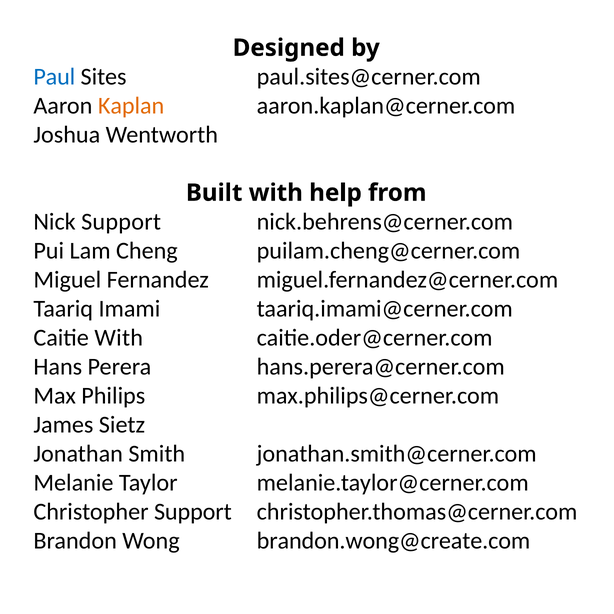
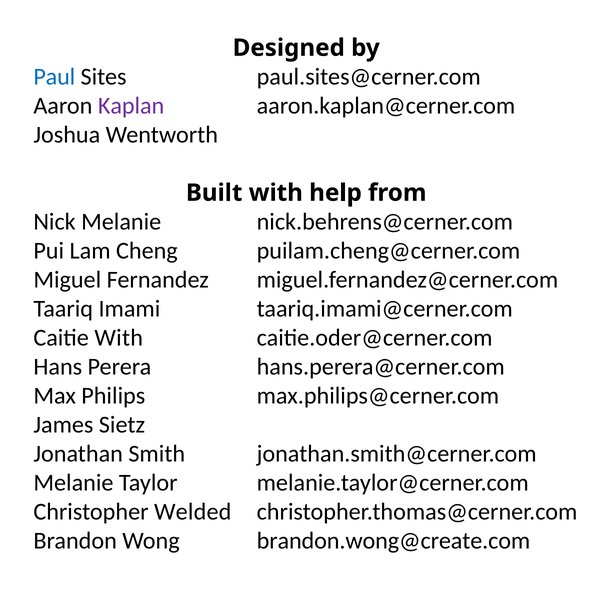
Kaplan colour: orange -> purple (131, 106)
Nick Support: Support -> Melanie (121, 222)
Christopher Support: Support -> Welded (193, 512)
